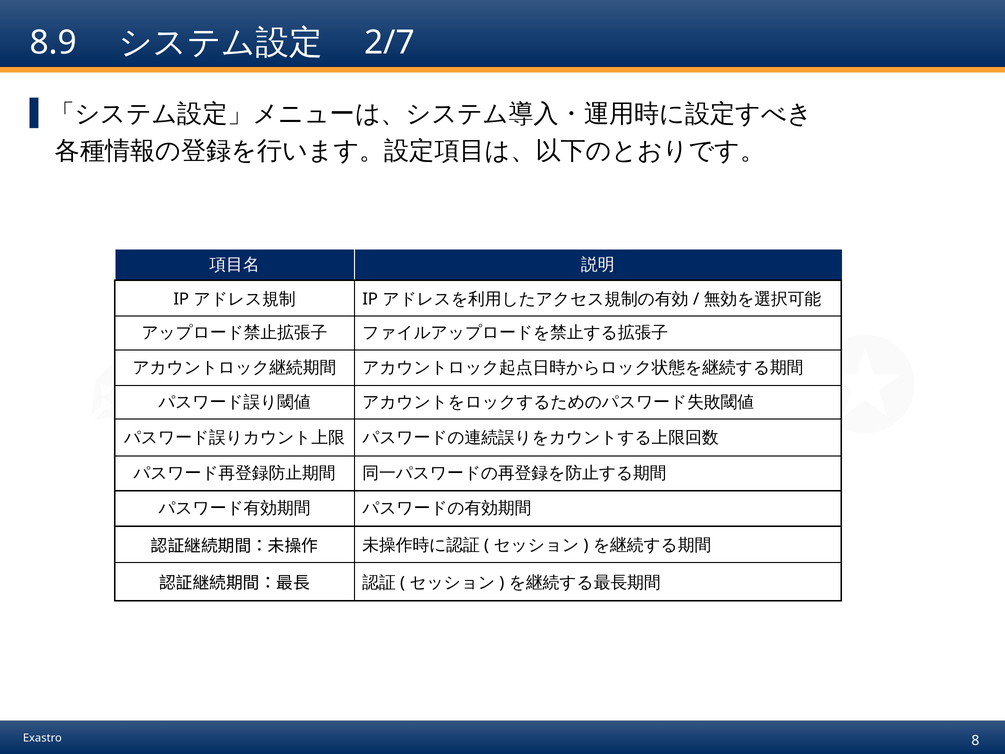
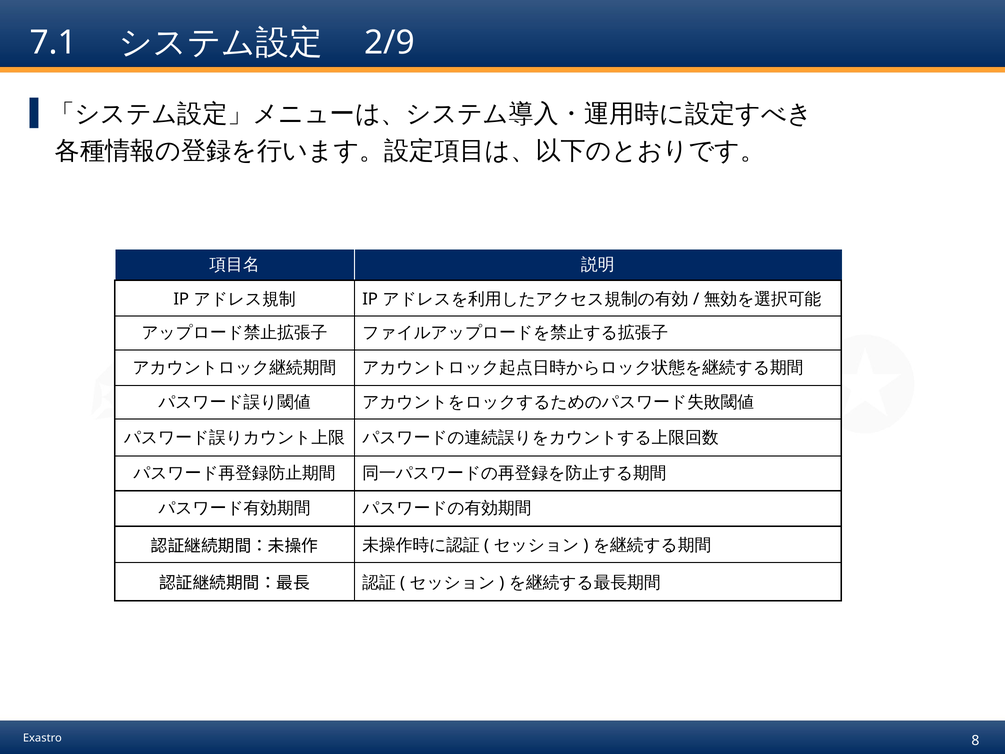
8.9: 8.9 -> 7.1 (53, 43)
2/7: 2/7 -> 2/9 (389, 43)
